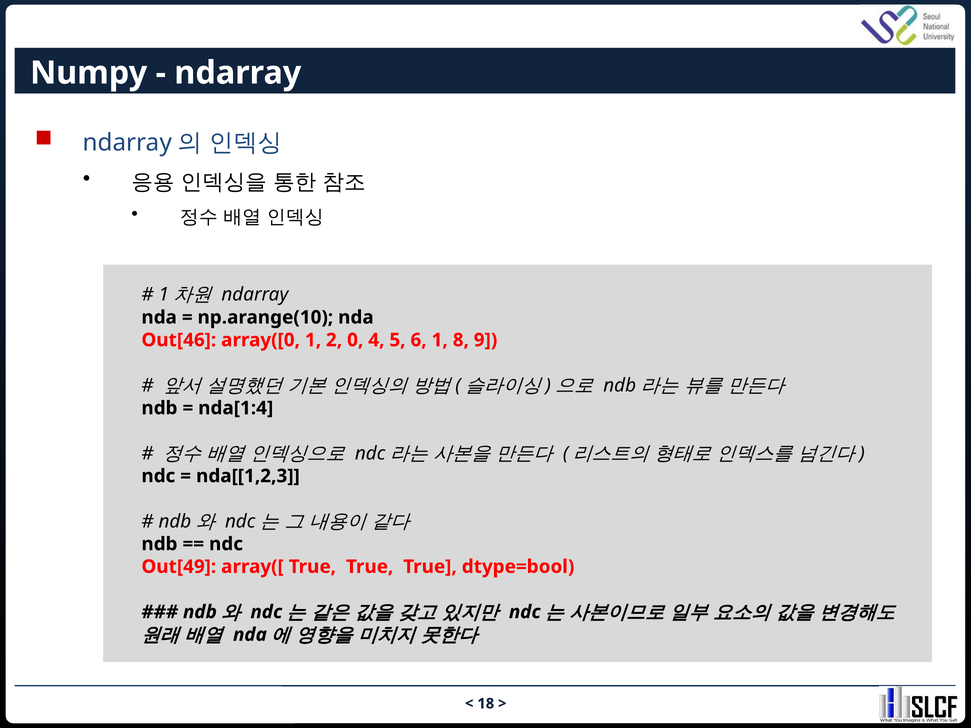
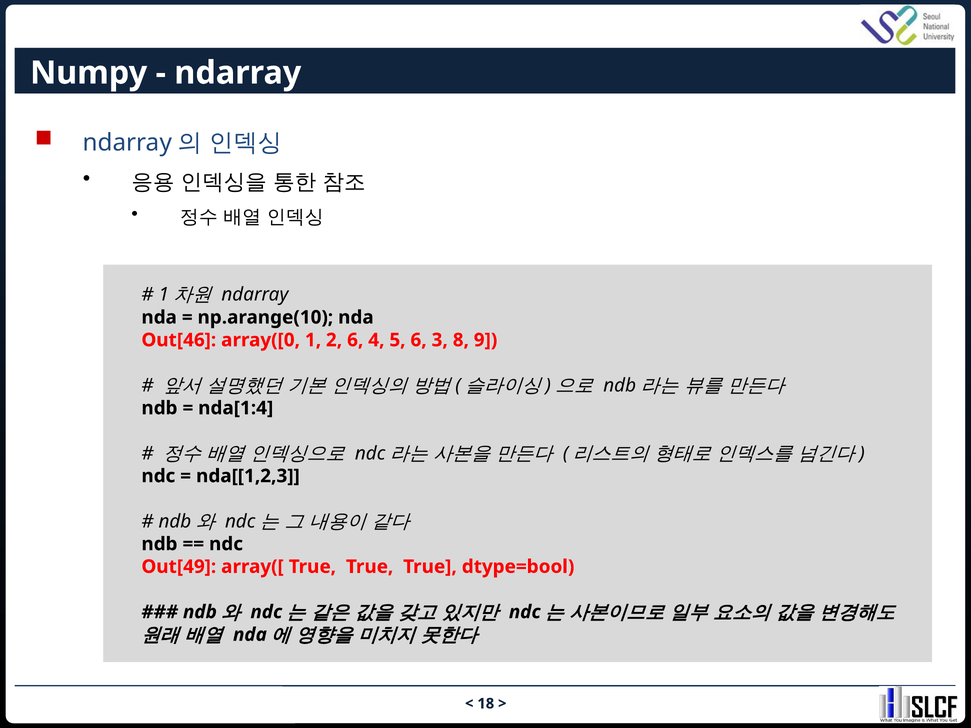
2 0: 0 -> 6 (355, 340)
6 1: 1 -> 3 (440, 340)
